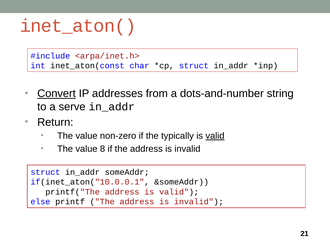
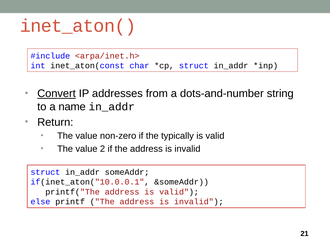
serve: serve -> name (72, 107)
valid underline: present -> none (215, 136)
8: 8 -> 2 (103, 149)
